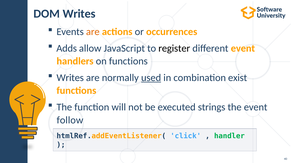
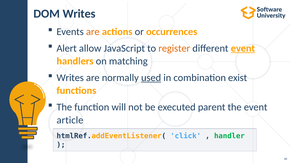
Adds: Adds -> Alert (67, 48)
register colour: black -> orange (174, 48)
event underline: none -> present (243, 48)
on functions: functions -> matching (128, 61)
strings: strings -> parent (212, 108)
follow: follow -> article (70, 121)
